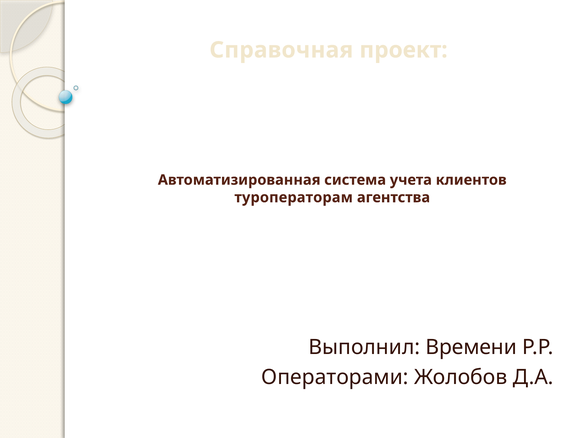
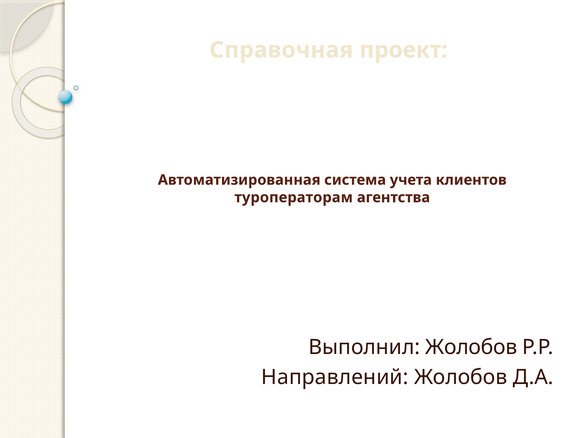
Выполнил Времени: Времени -> Жолобов (471, 347)
Операторами: Операторами -> Направлений (335, 377)
